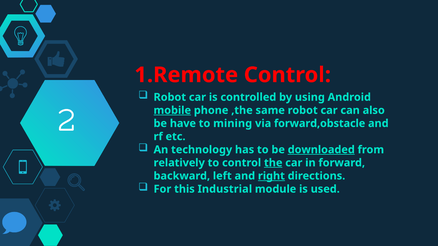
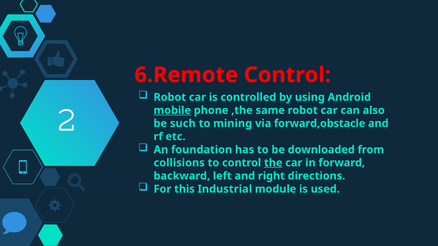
1.Remote: 1.Remote -> 6.Remote (186, 75)
have: have -> such (183, 124)
technology: technology -> foundation (202, 150)
downloaded underline: present -> none (321, 150)
relatively: relatively -> collisions (179, 163)
right underline: present -> none (271, 176)
